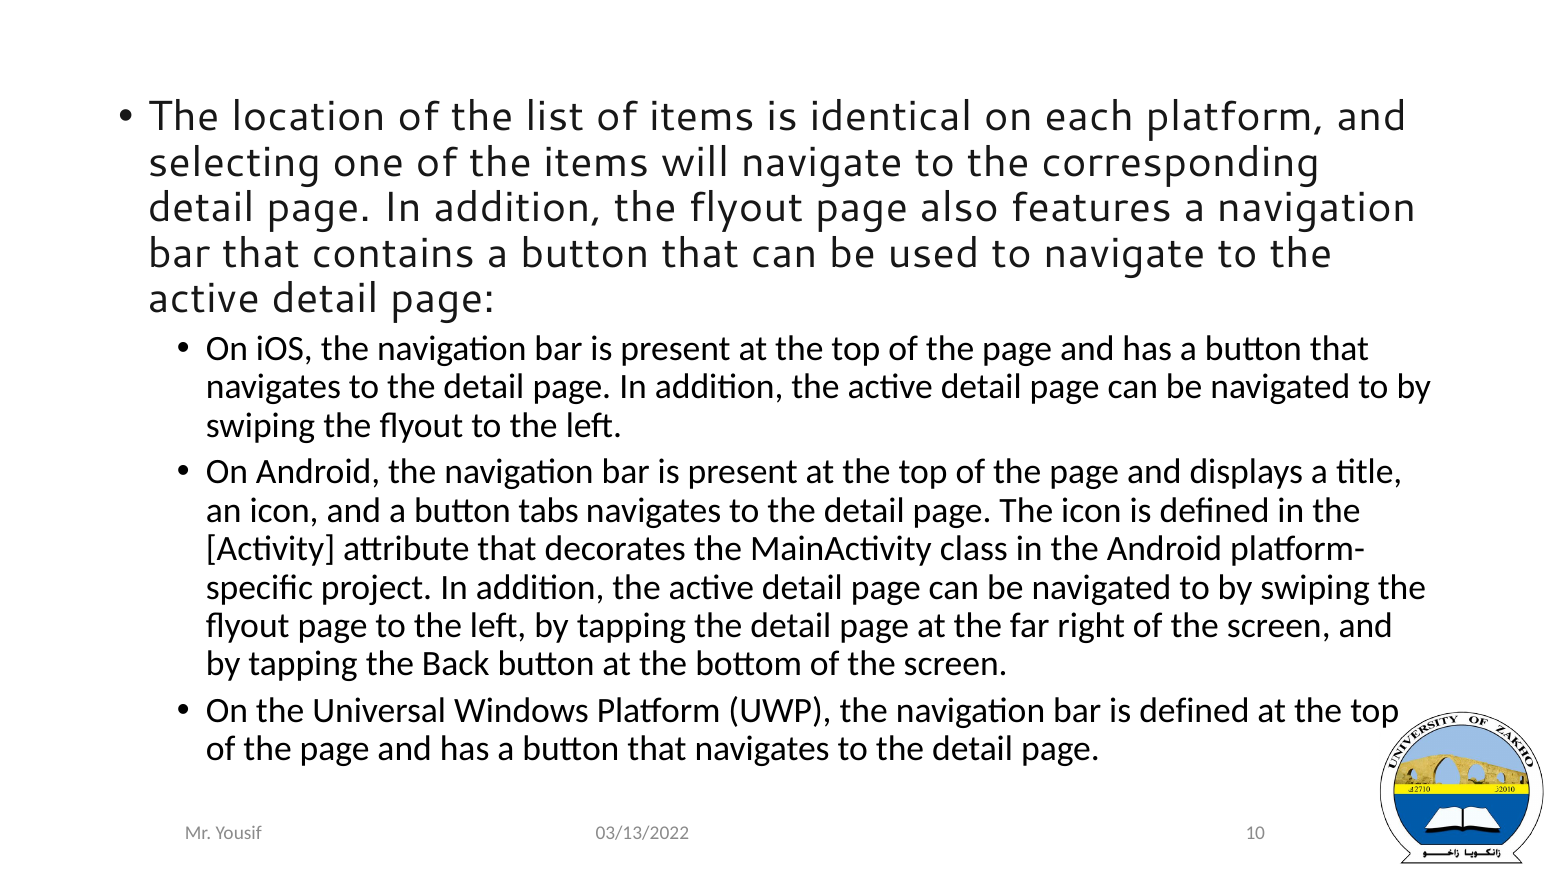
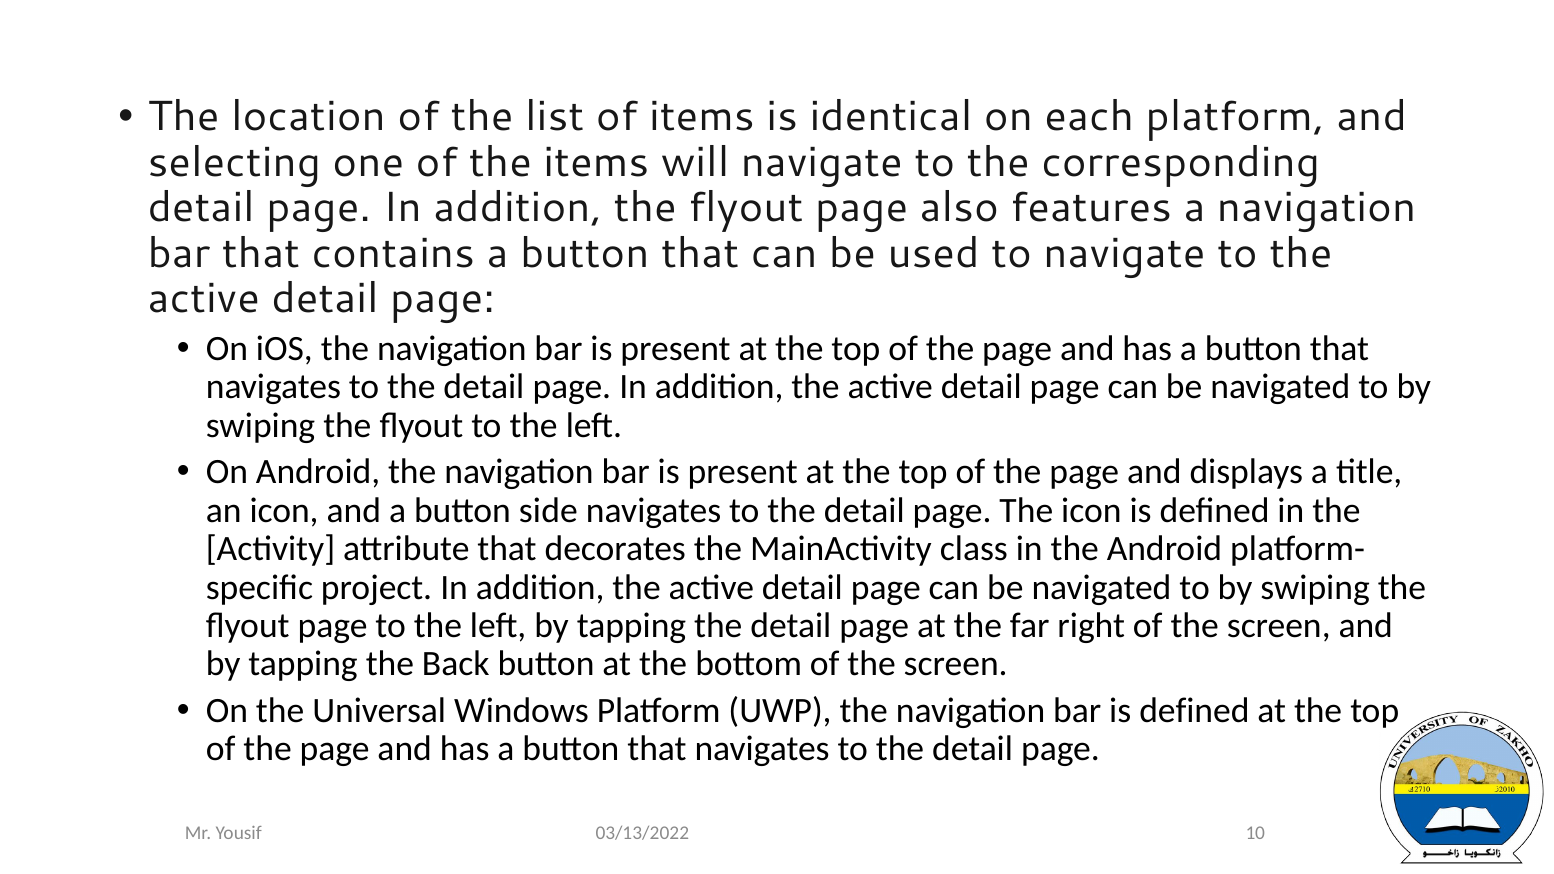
tabs: tabs -> side (548, 511)
